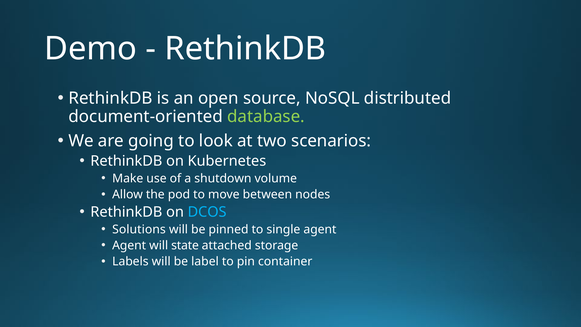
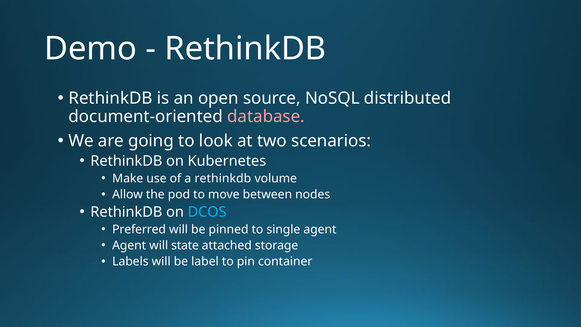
database colour: light green -> pink (266, 117)
a shutdown: shutdown -> rethinkdb (223, 178)
Solutions: Solutions -> Preferred (139, 229)
